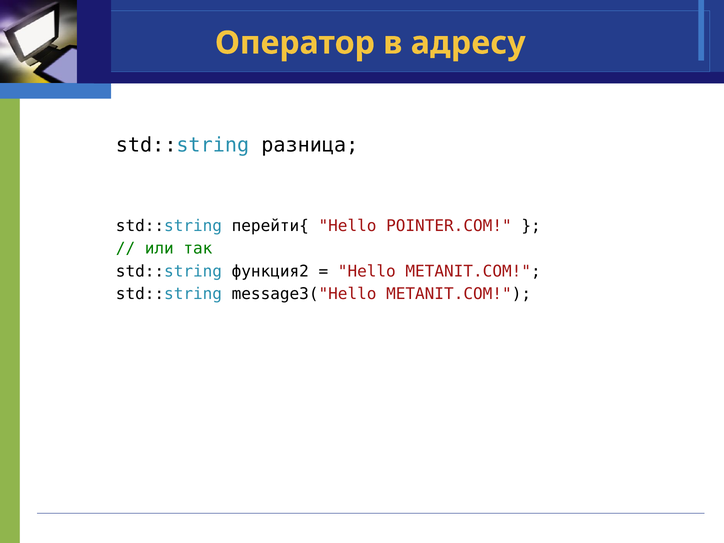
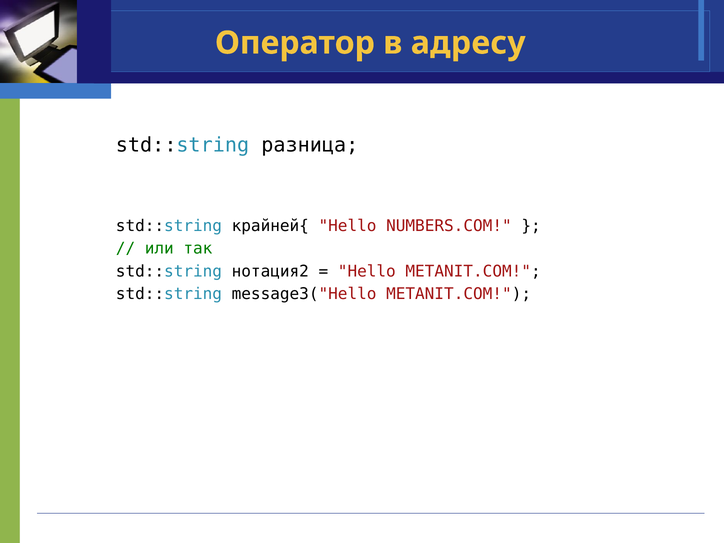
перейти{: перейти{ -> крайней{ (270, 226)
POINTER.COM: POINTER.COM -> NUMBERS.COM (449, 226)
функция2: функция2 -> нотация2 (270, 271)
